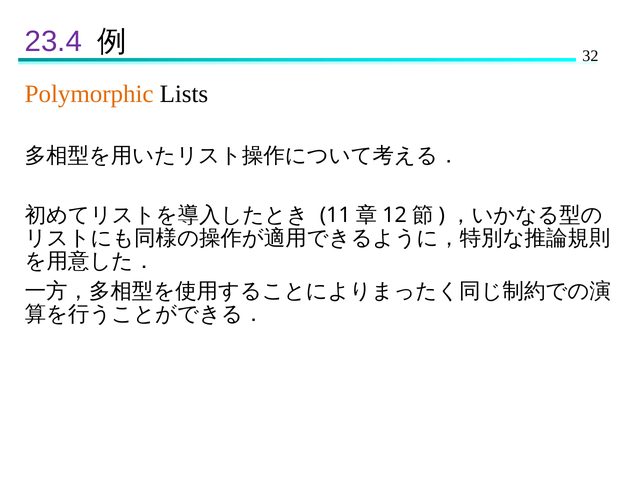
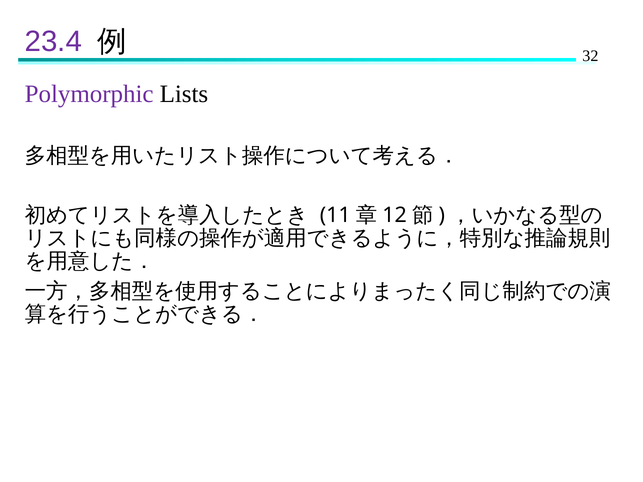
Polymorphic colour: orange -> purple (89, 94)
